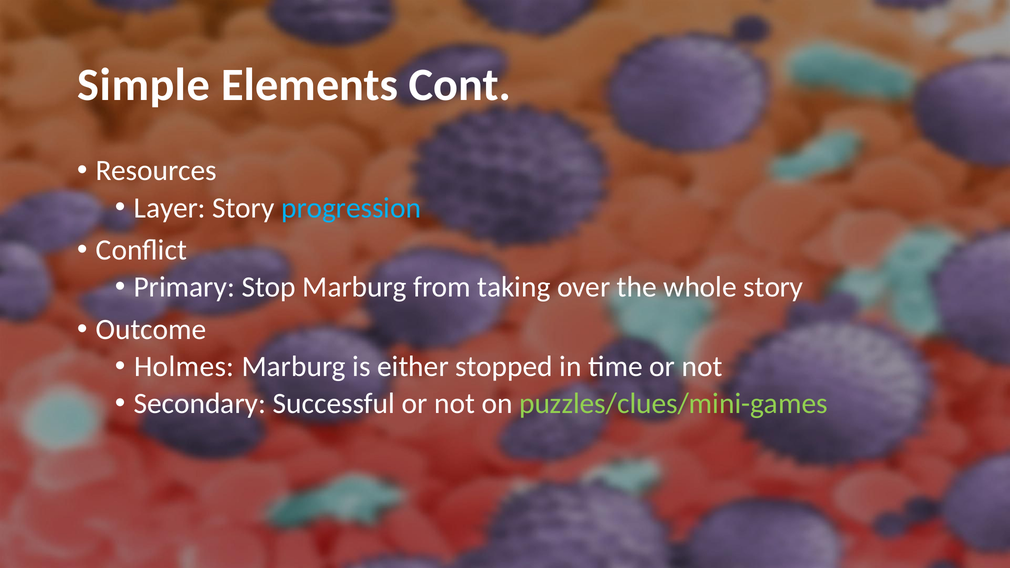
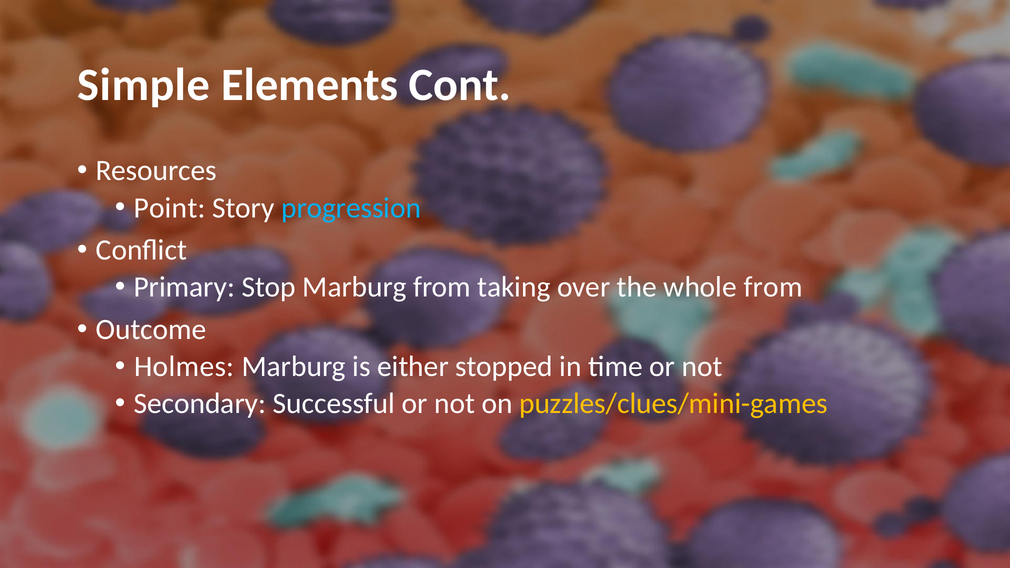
Layer: Layer -> Point (170, 208)
whole story: story -> from (773, 287)
puzzles/clues/mini-games colour: light green -> yellow (673, 404)
